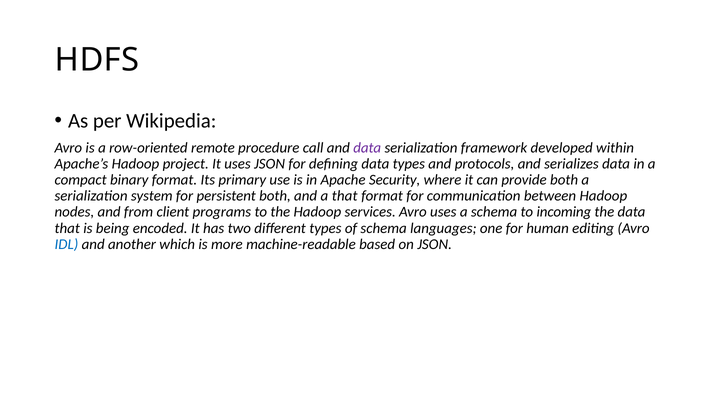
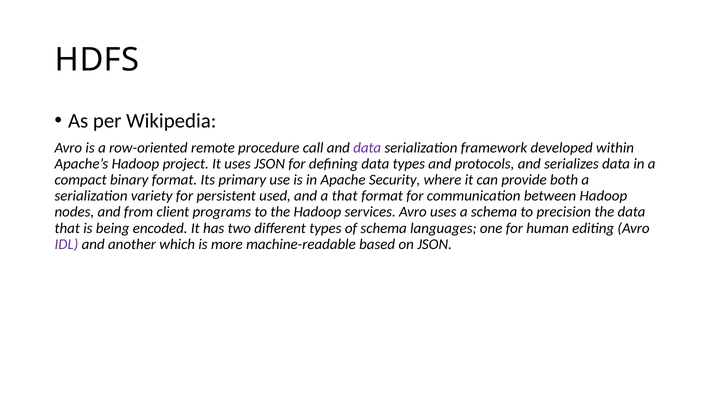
system: system -> variety (152, 196)
persistent both: both -> used (275, 196)
incoming: incoming -> precision (564, 212)
IDL colour: blue -> purple (66, 245)
